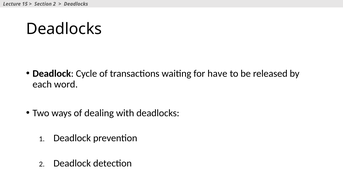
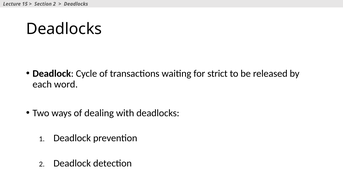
have: have -> strict (217, 73)
